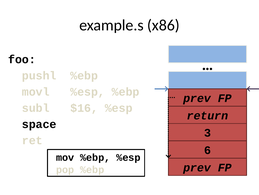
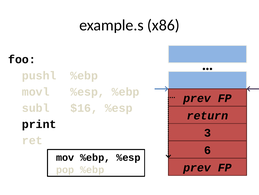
space: space -> print (39, 124)
